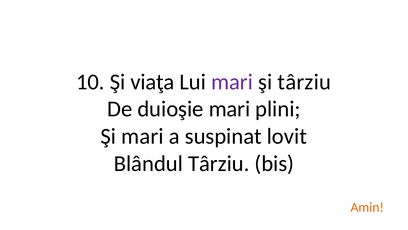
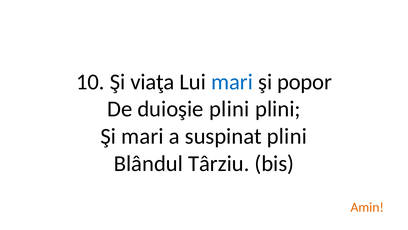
mari colour: purple -> blue (232, 82)
şi târziu: târziu -> popor (305, 82)
duioşie mari: mari -> plini (229, 109)
suspinat lovit: lovit -> plini (287, 136)
